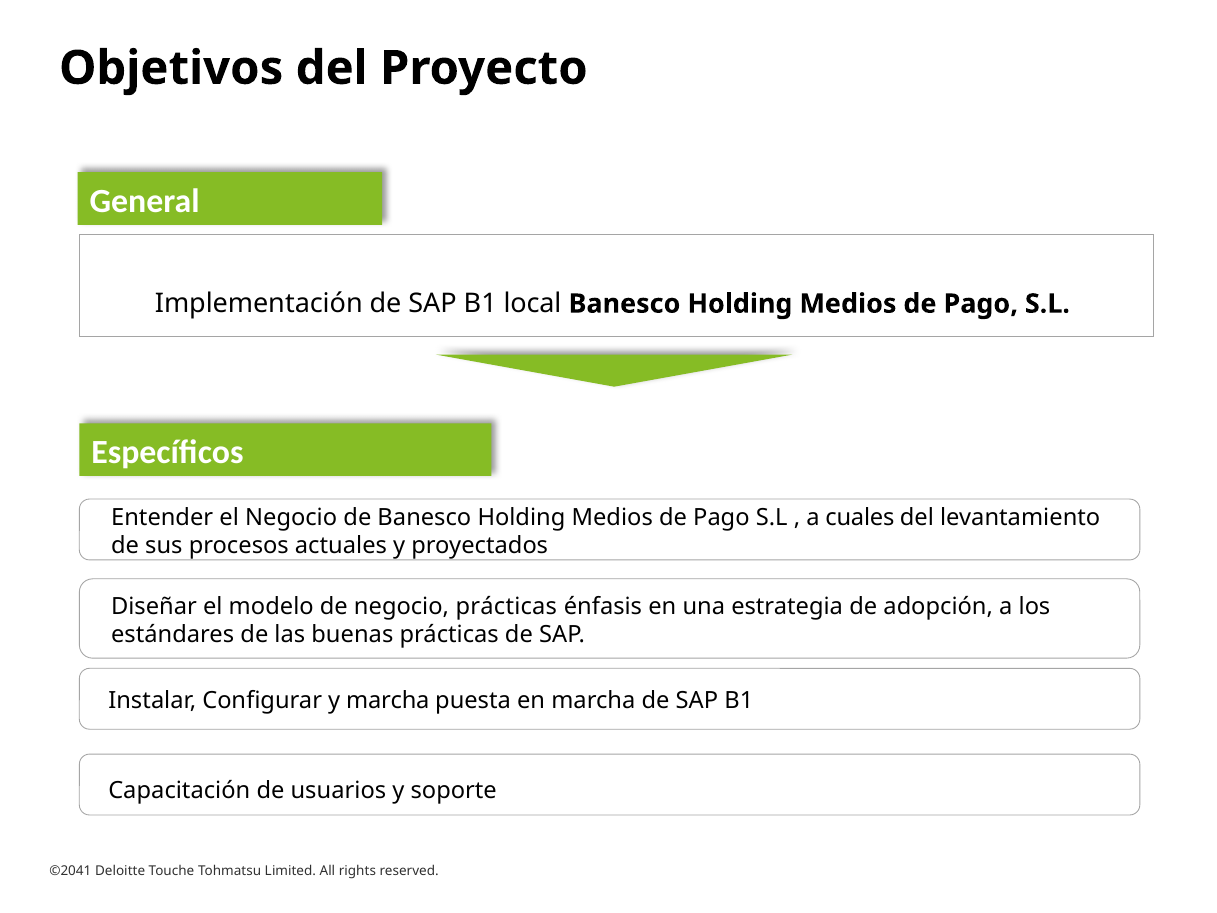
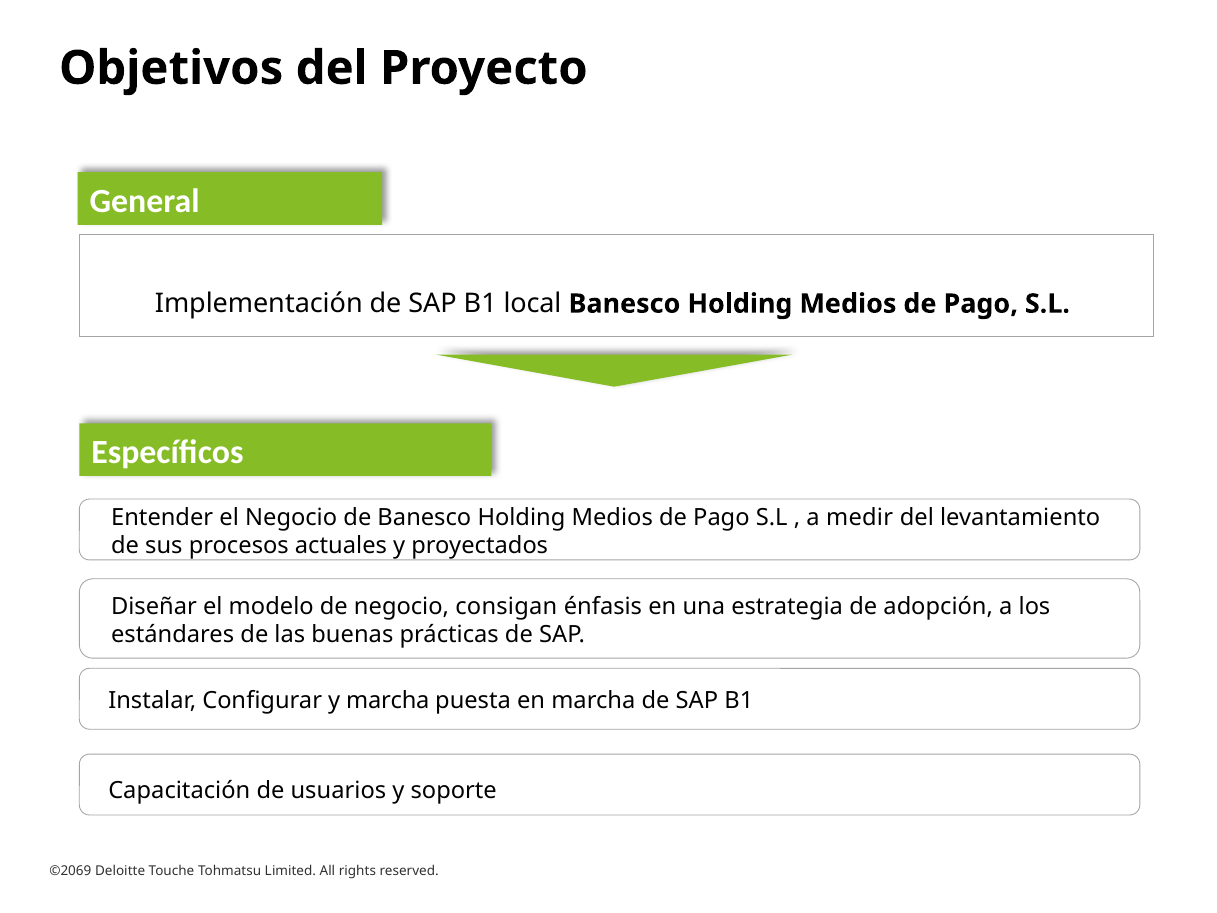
cuales: cuales -> medir (860, 517)
negocio prácticas: prácticas -> consigan (506, 606)
©2041: ©2041 -> ©2069 (70, 871)
